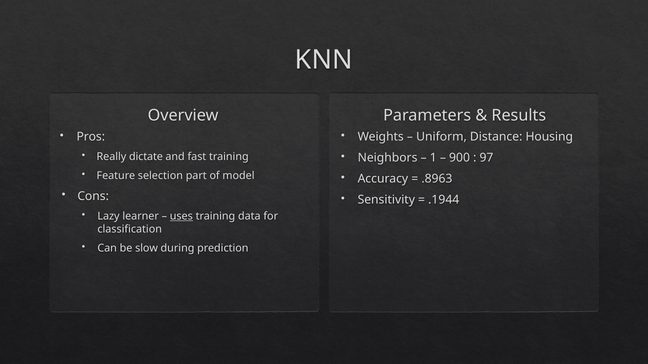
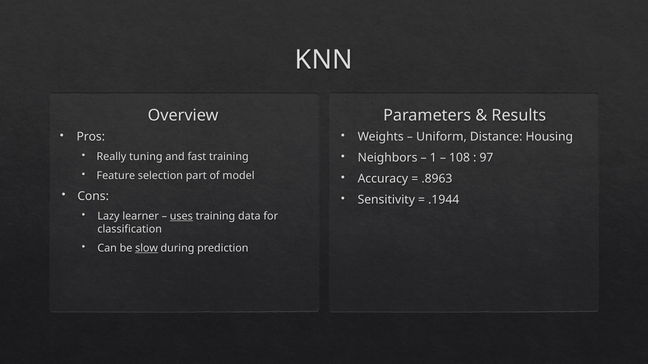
dictate: dictate -> tuning (146, 157)
900: 900 -> 108 (460, 158)
slow underline: none -> present (147, 248)
